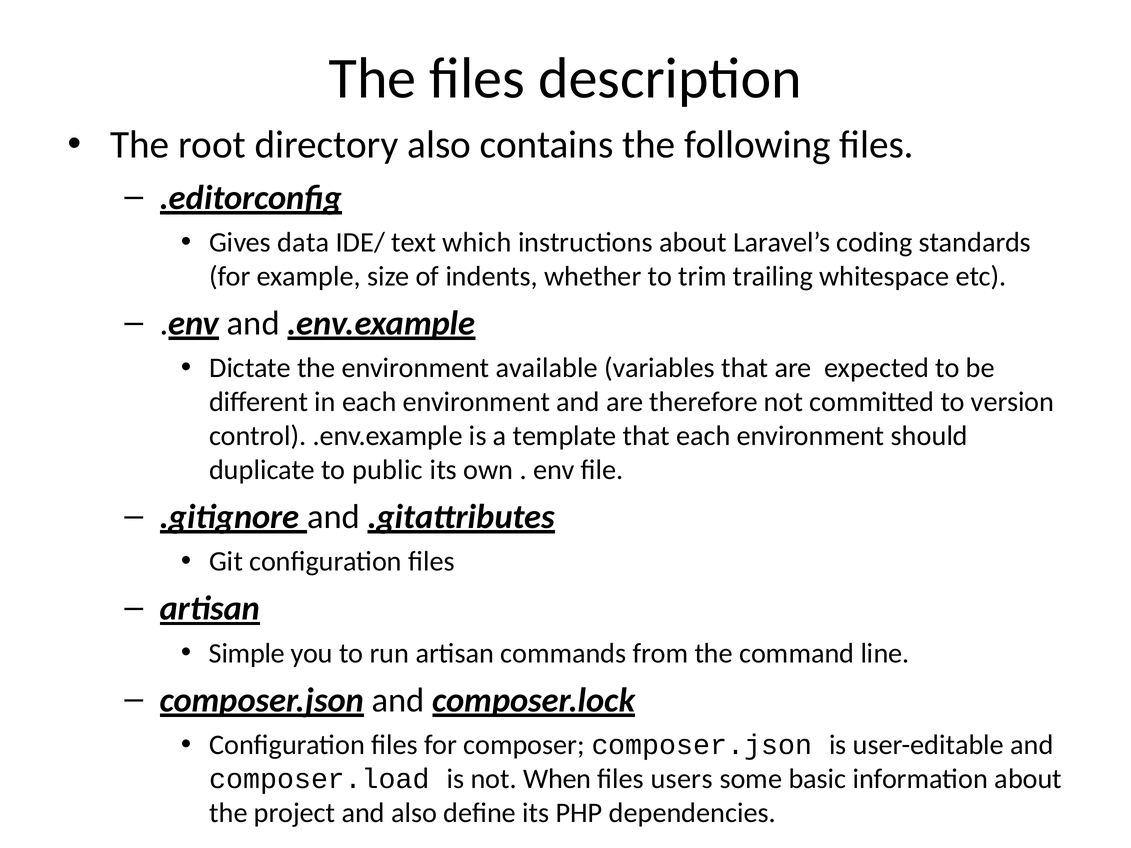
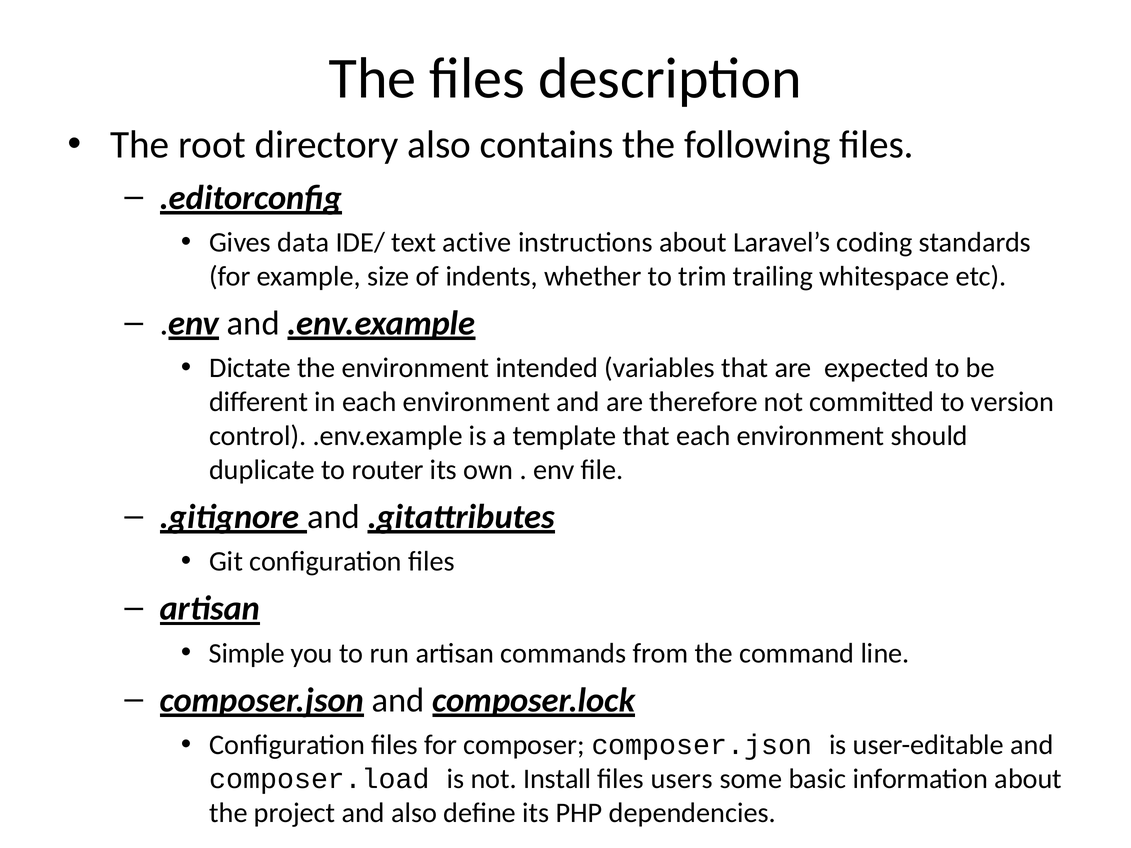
which: which -> active (477, 243)
available: available -> intended (547, 368)
public: public -> router (388, 470)
When: When -> Install (557, 779)
